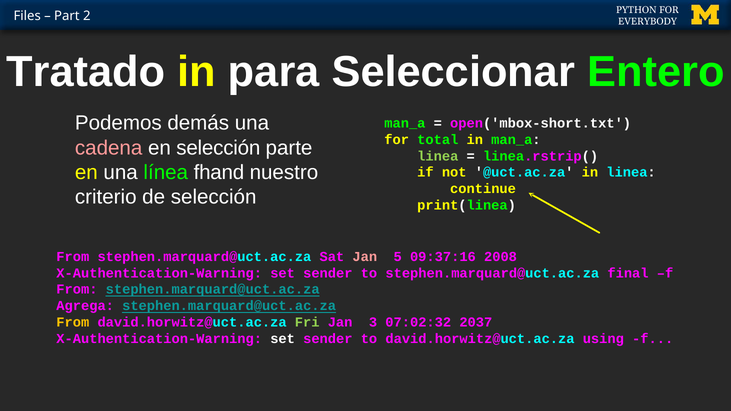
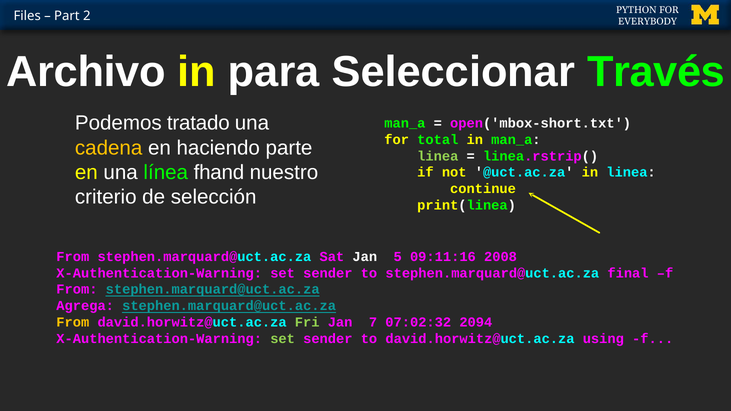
Tratado: Tratado -> Archivo (86, 72)
Entero: Entero -> Través (656, 72)
demás: demás -> tratado (198, 123)
cadena colour: pink -> yellow (109, 148)
en selección: selección -> haciendo (218, 148)
Jan colour: pink -> white (365, 257)
09:37:16: 09:37:16 -> 09:11:16 (443, 257)
3: 3 -> 7 (373, 322)
2037: 2037 -> 2094 (476, 322)
set colour: white -> light green (283, 339)
